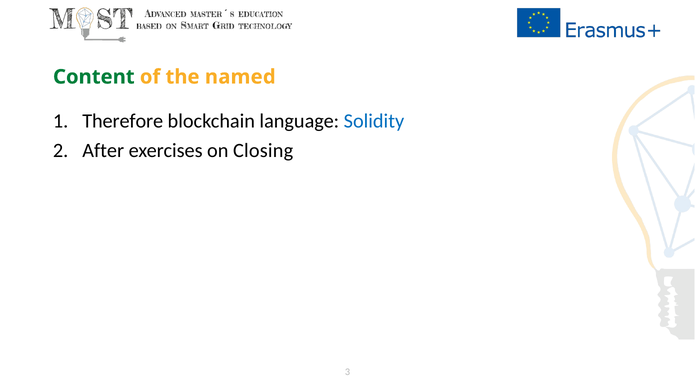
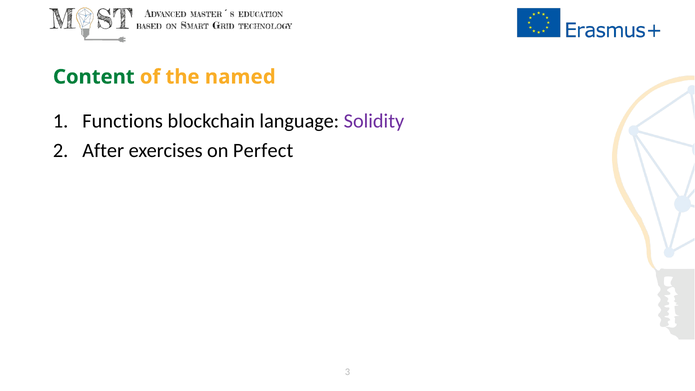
Therefore: Therefore -> Functions (123, 121)
Solidity colour: blue -> purple (374, 121)
Closing: Closing -> Perfect (263, 150)
